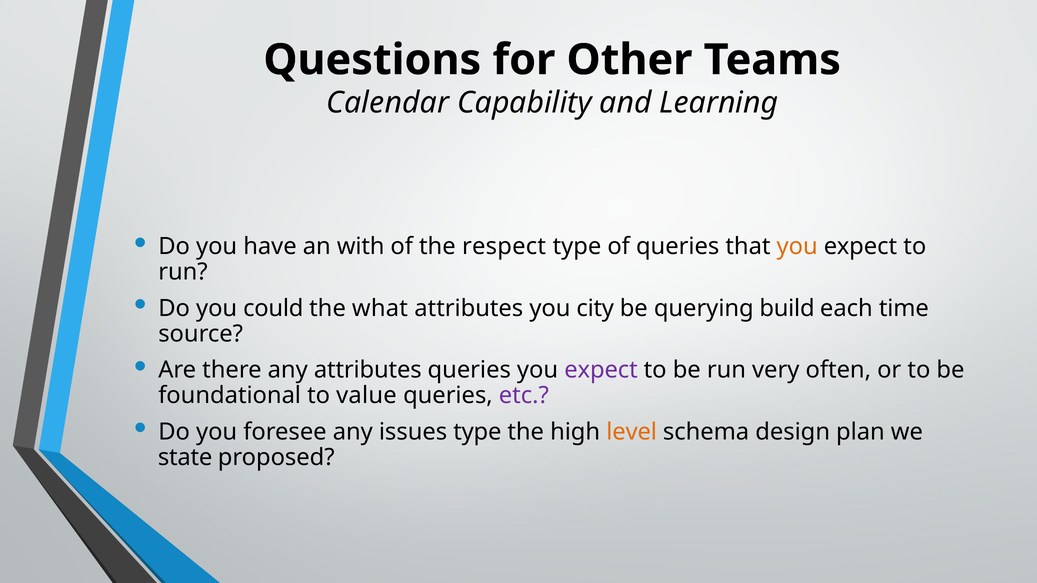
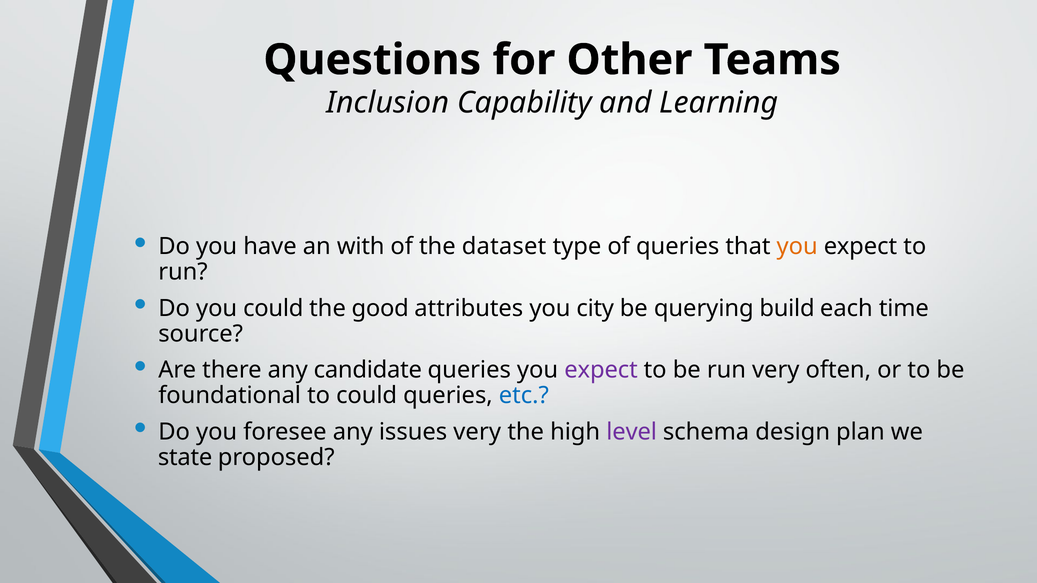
Calendar: Calendar -> Inclusion (388, 103)
respect: respect -> dataset (504, 247)
what: what -> good (380, 308)
any attributes: attributes -> candidate (368, 370)
to value: value -> could (367, 396)
etc colour: purple -> blue (524, 396)
issues type: type -> very (477, 432)
level colour: orange -> purple (632, 432)
